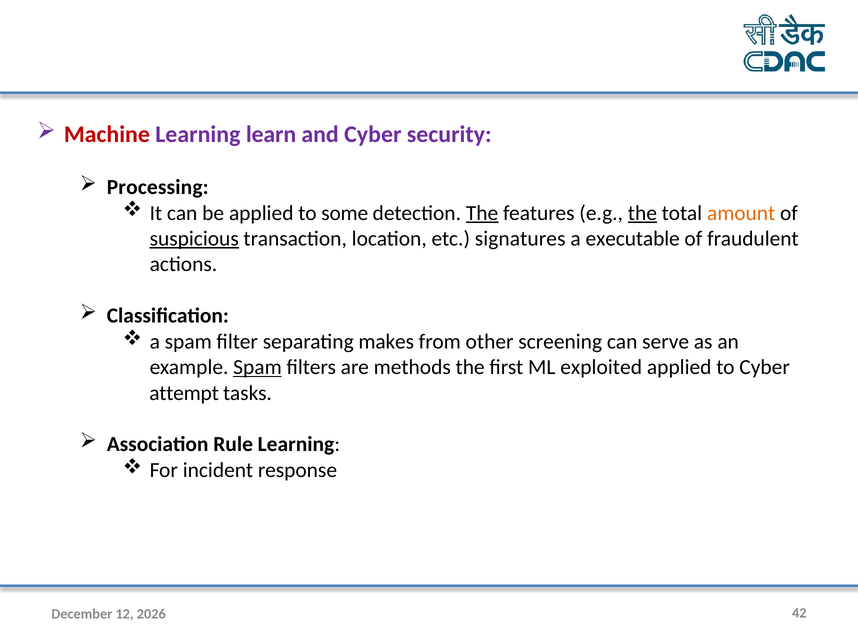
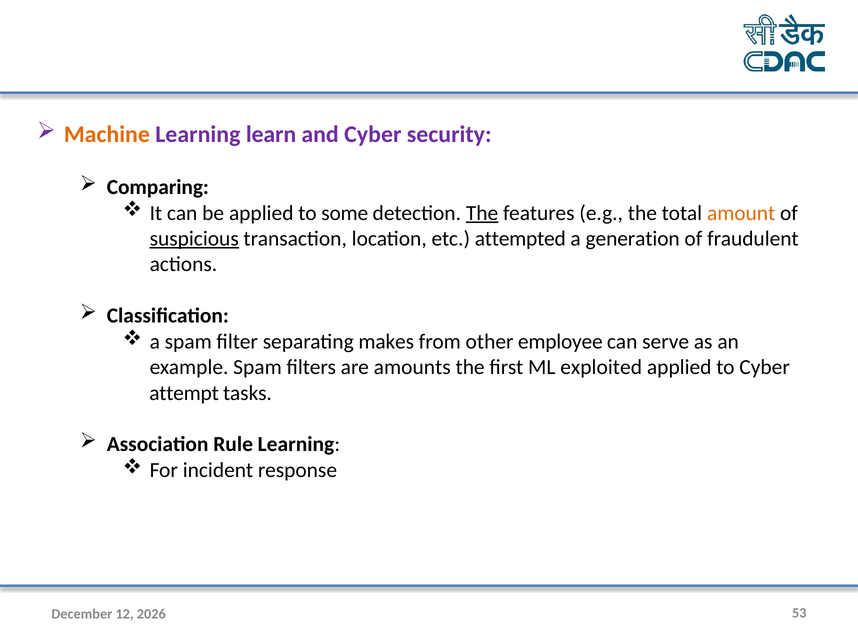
Machine colour: red -> orange (107, 135)
Processing: Processing -> Comparing (158, 187)
the underline: present -> none (642, 213)
signatures: signatures -> attempted (520, 239)
executable: executable -> generation (633, 239)
screening: screening -> employee (560, 342)
Spam underline: present -> none (257, 368)
methods: methods -> amounts (412, 368)
42: 42 -> 53 (799, 614)
